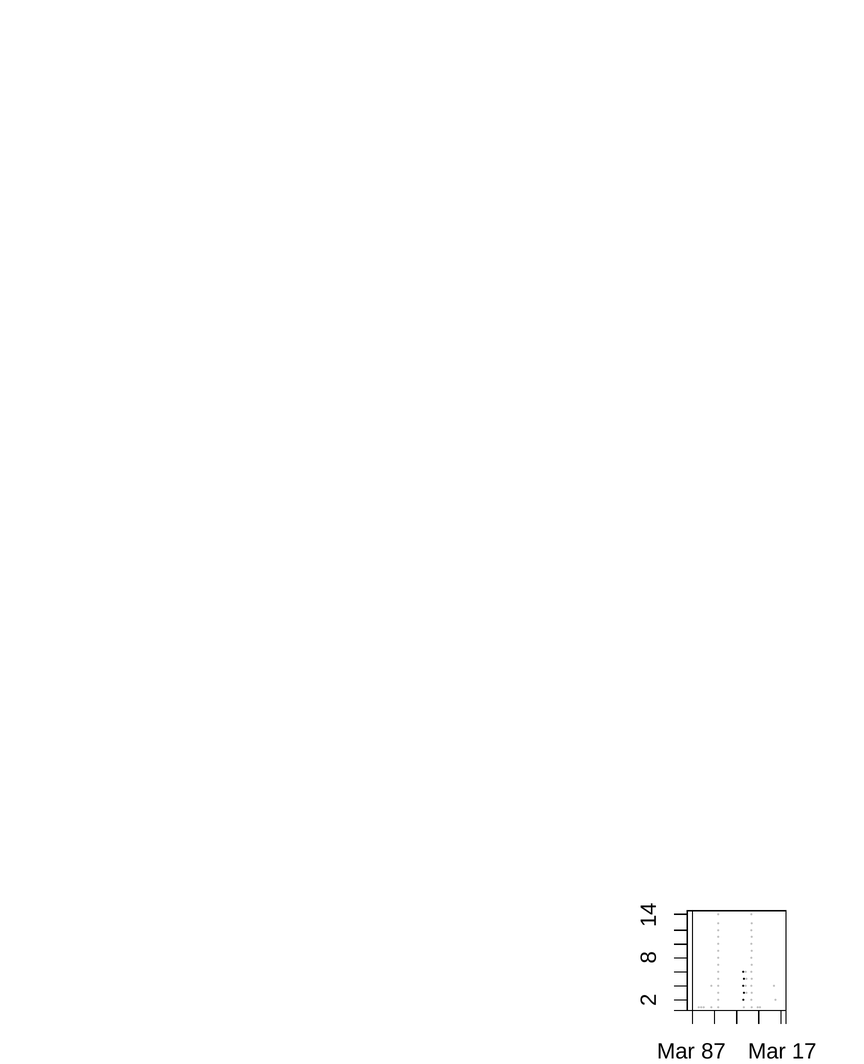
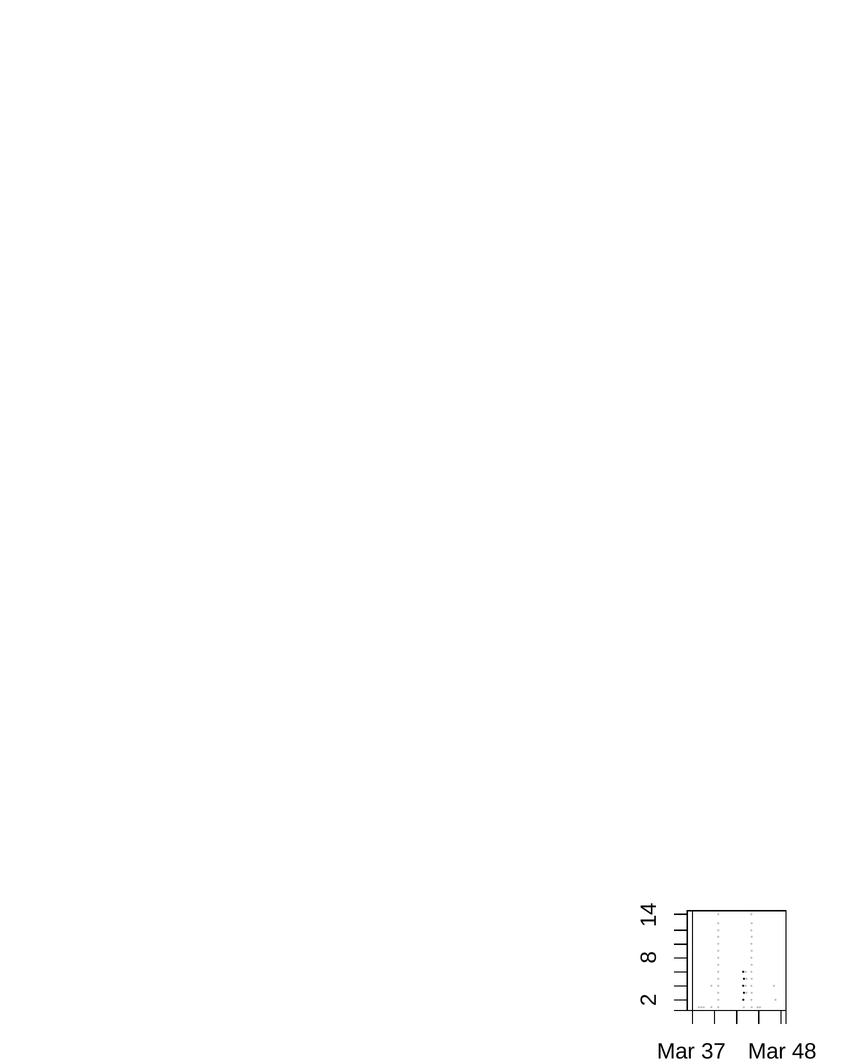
87: 87 -> 37 (713, 1051)
17: 17 -> 48 (804, 1051)
